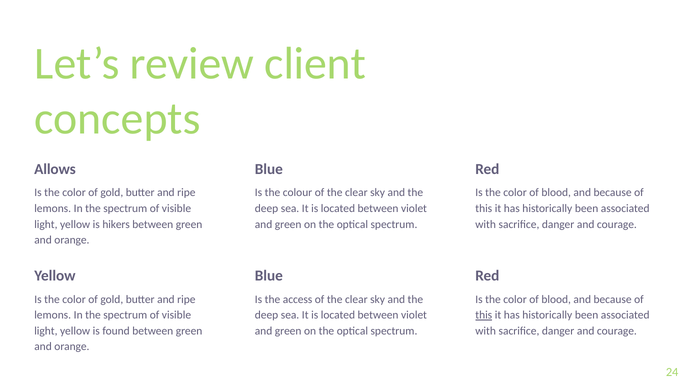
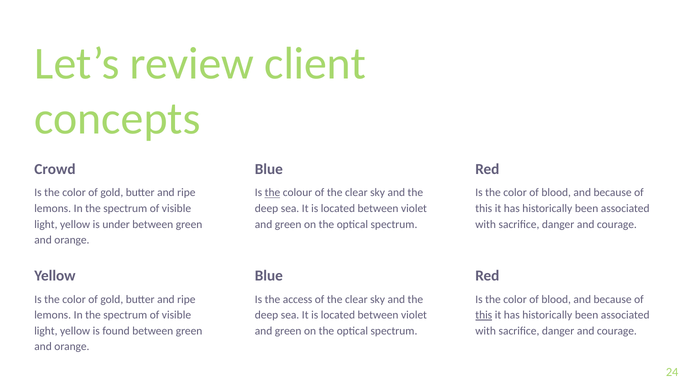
Allows: Allows -> Crowd (55, 169)
the underline: none -> present (272, 193)
hikers: hikers -> under (116, 225)
